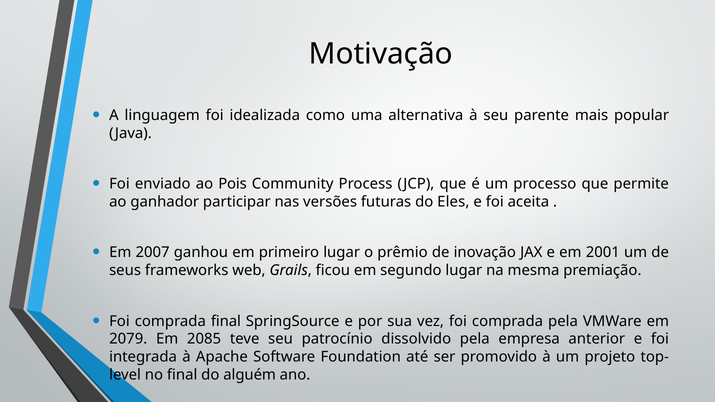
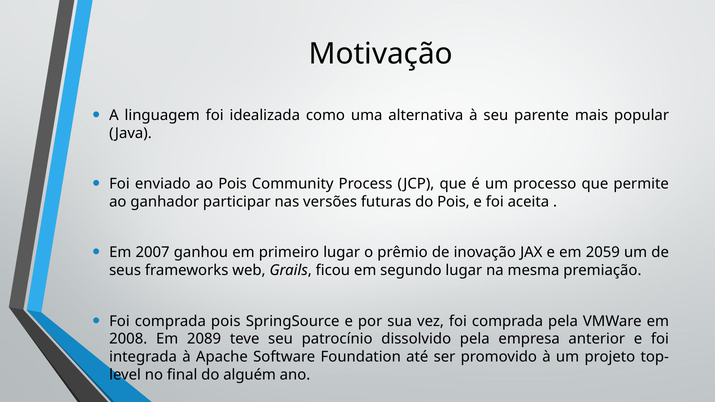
do Eles: Eles -> Pois (453, 202)
2001: 2001 -> 2059 (603, 253)
comprada final: final -> pois (226, 321)
2079: 2079 -> 2008 (128, 339)
2085: 2085 -> 2089 (204, 339)
